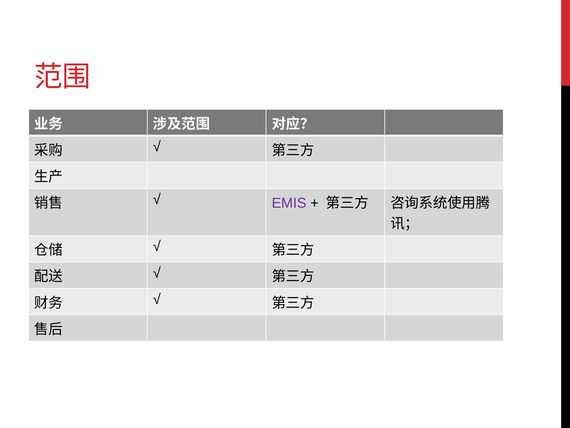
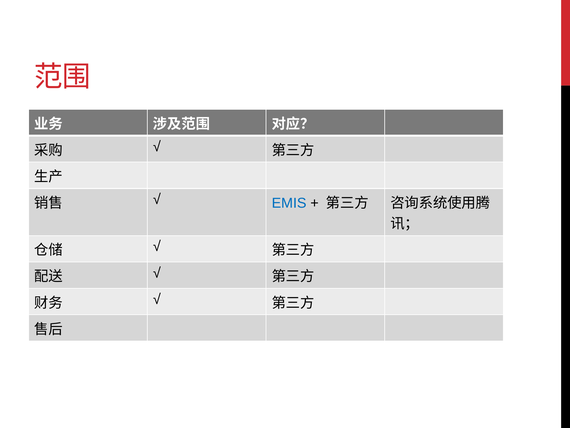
EMIS colour: purple -> blue (289, 203)
